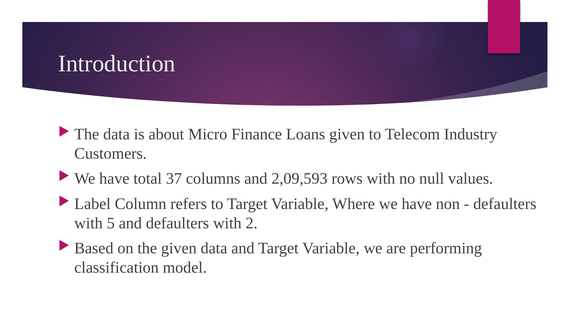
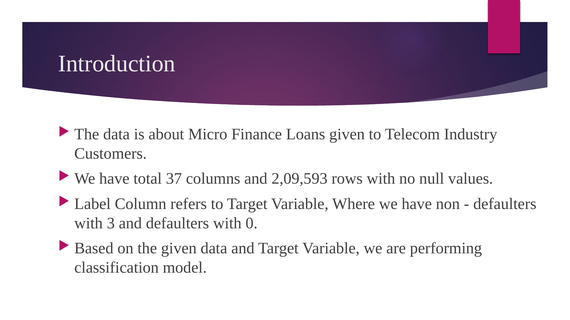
5: 5 -> 3 (111, 224)
2: 2 -> 0 (252, 224)
